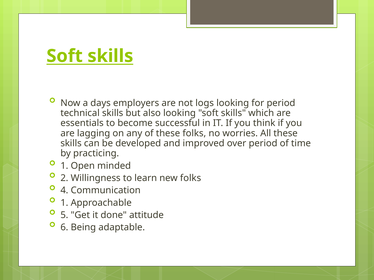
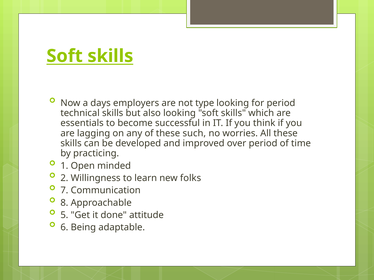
logs: logs -> type (205, 103)
these folks: folks -> such (194, 133)
4: 4 -> 7 (64, 191)
1: 1 -> 8 (64, 203)
